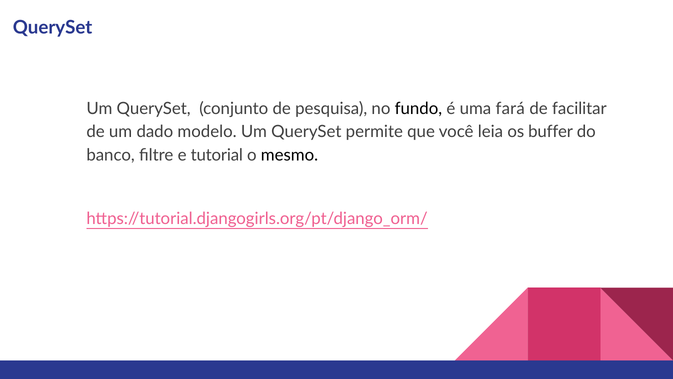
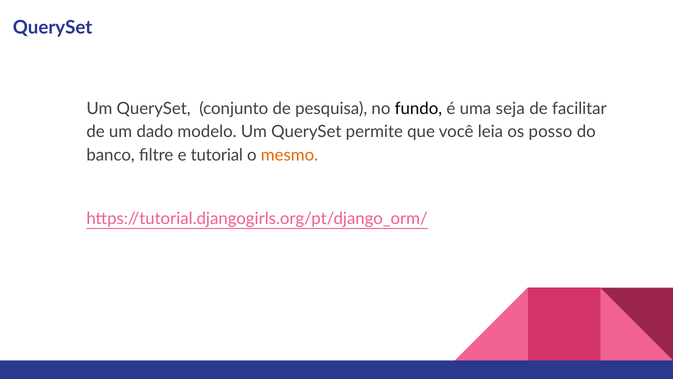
fará: fará -> seja (510, 108)
buffer: buffer -> posso (550, 132)
mesmo colour: black -> orange (290, 155)
